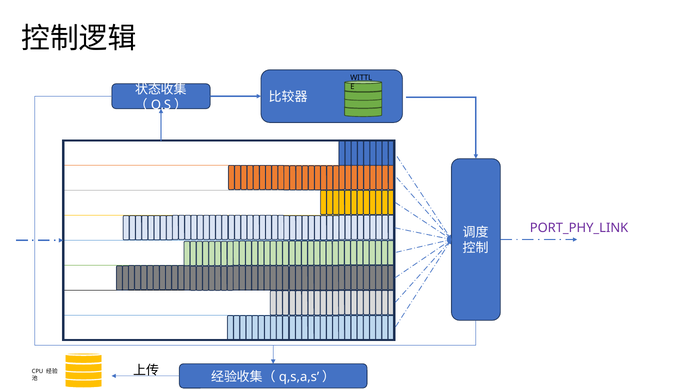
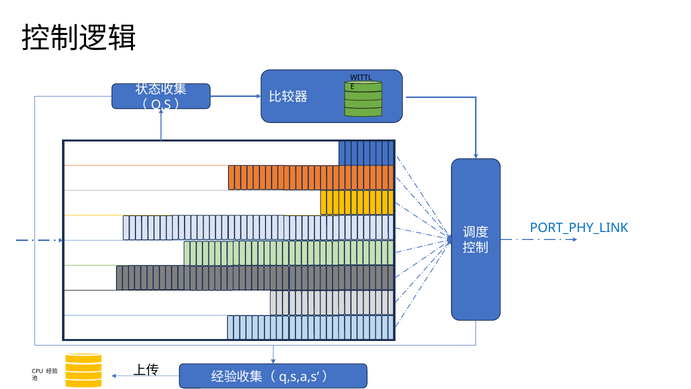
PORT_PHY_LINK colour: purple -> blue (579, 228)
